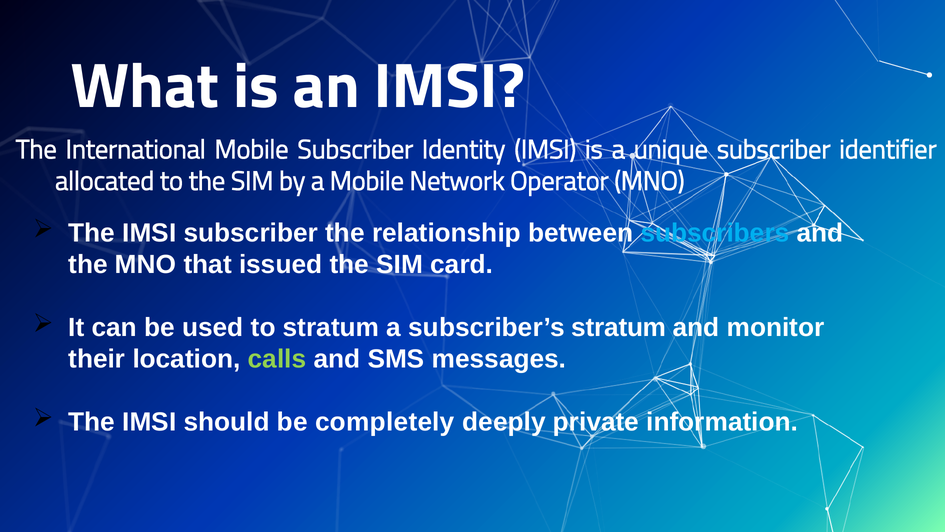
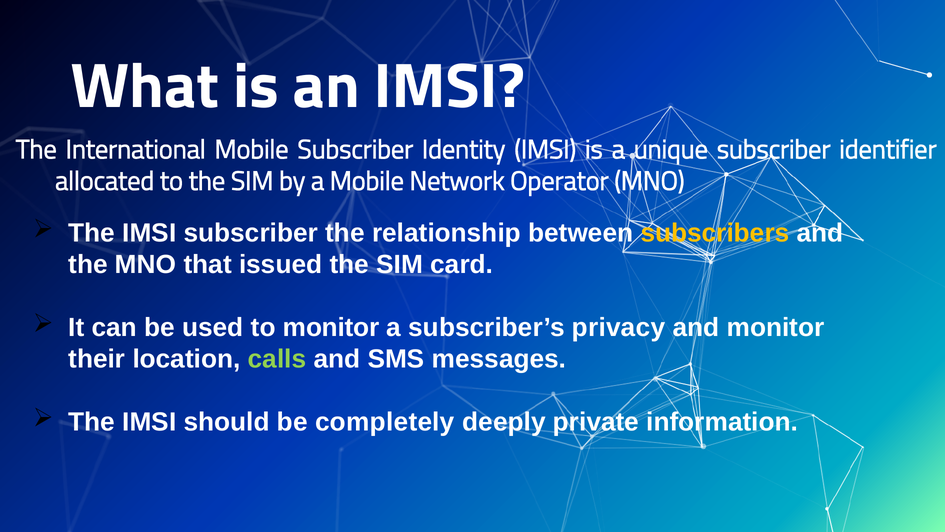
subscribers colour: light blue -> yellow (715, 233)
to stratum: stratum -> monitor (331, 327)
subscriber’s stratum: stratum -> privacy (619, 327)
